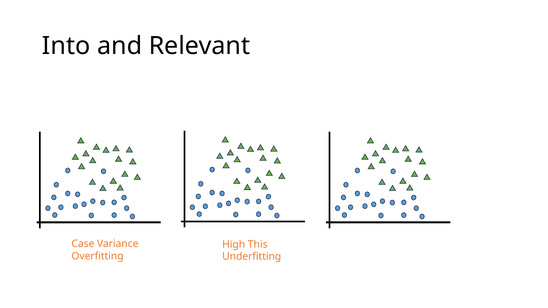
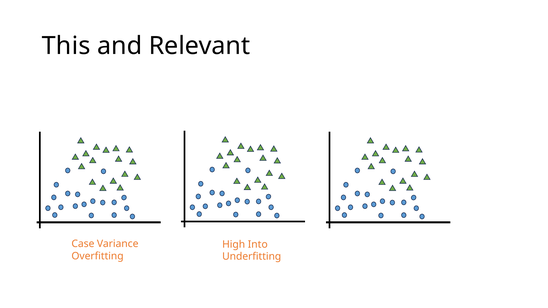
Into: Into -> This (66, 46)
This: This -> Into (258, 244)
